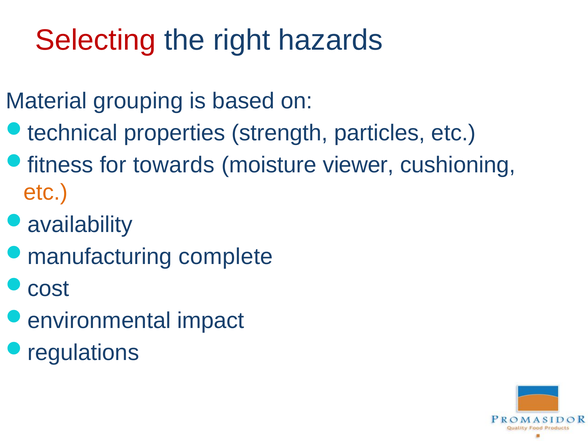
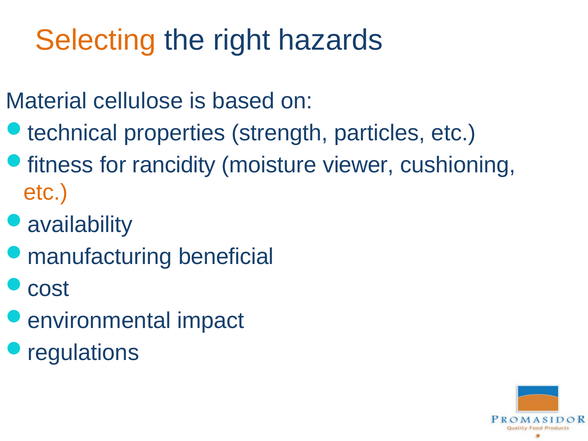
Selecting colour: red -> orange (96, 40)
grouping: grouping -> cellulose (138, 101)
towards: towards -> rancidity (174, 165)
complete: complete -> beneficial (226, 257)
